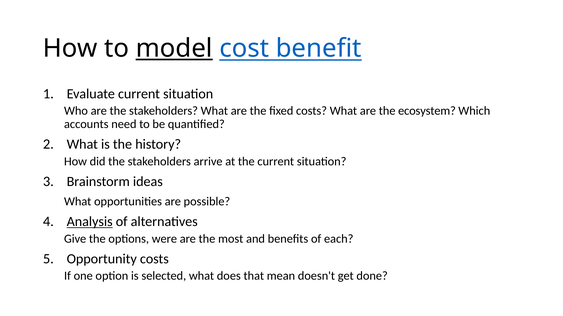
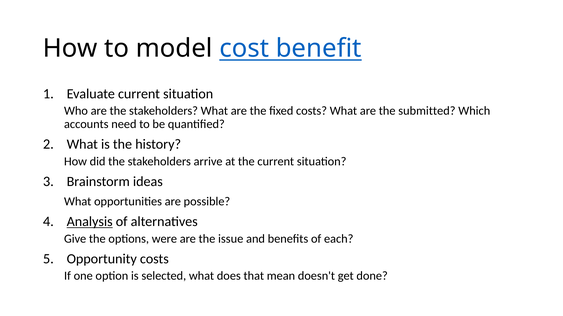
model underline: present -> none (174, 48)
ecosystem: ecosystem -> submitted (427, 111)
most: most -> issue (231, 239)
